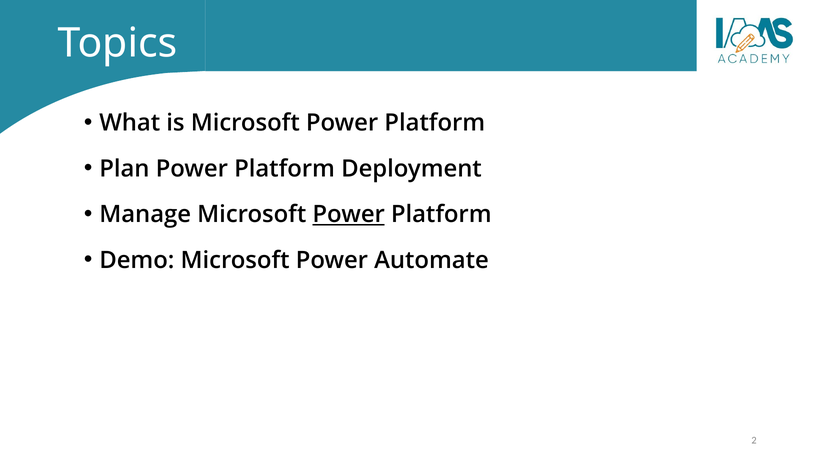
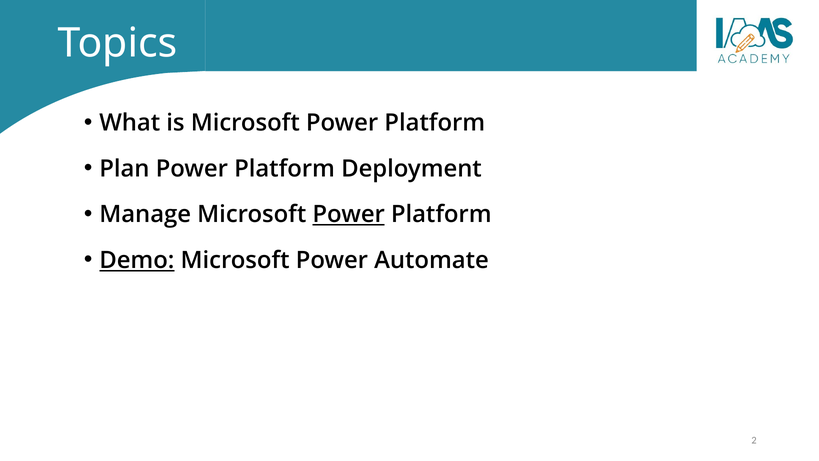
Demo underline: none -> present (137, 260)
